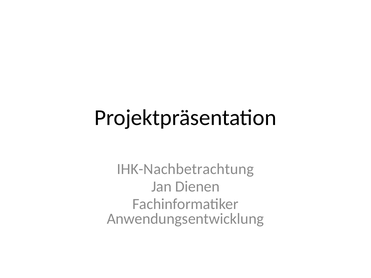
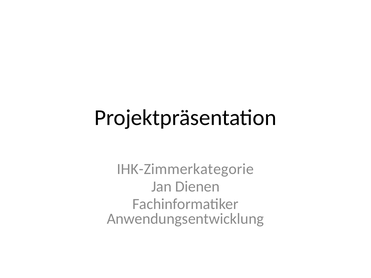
IHK-Nachbetrachtung: IHK-Nachbetrachtung -> IHK-Zimmerkategorie (185, 169)
